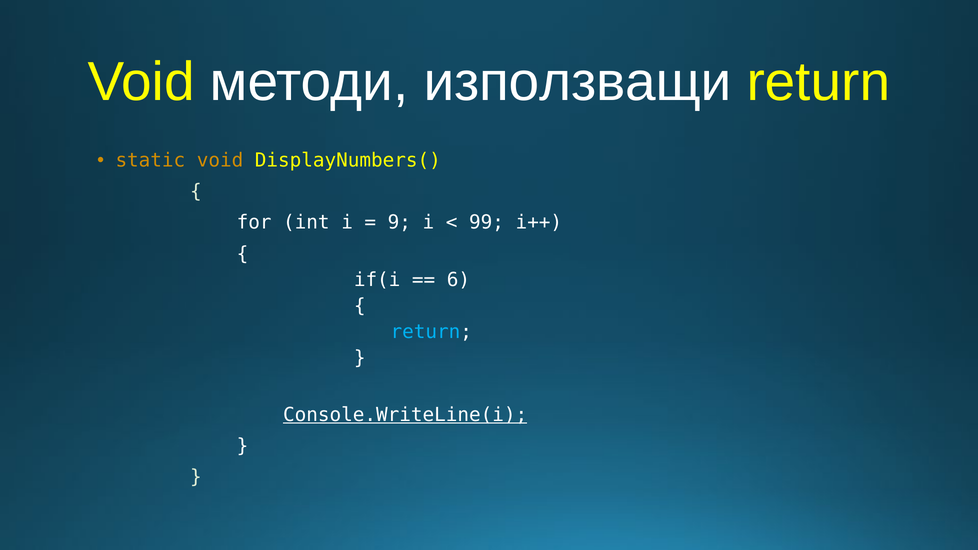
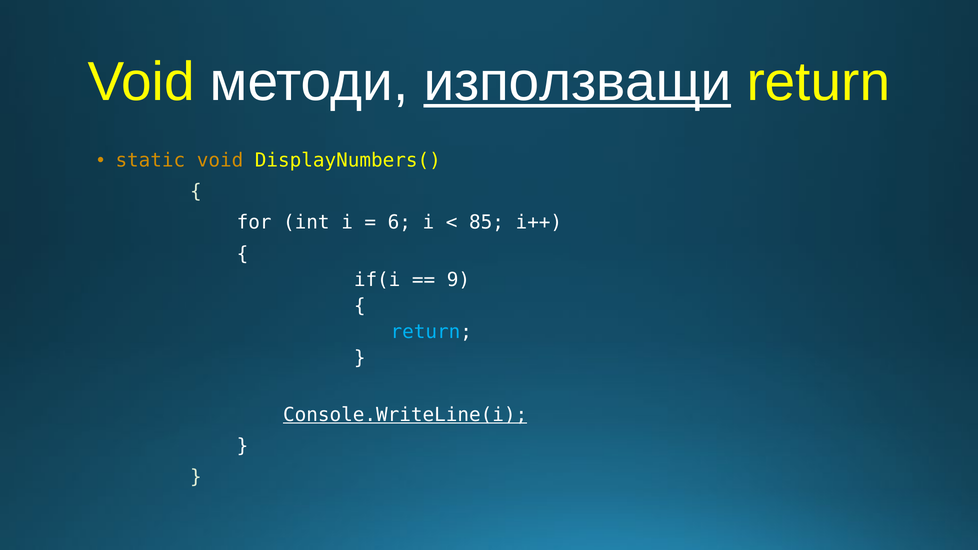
използващи underline: none -> present (577, 82)
9: 9 -> 6 (399, 223)
99: 99 -> 85 (487, 223)
6: 6 -> 9 (458, 280)
